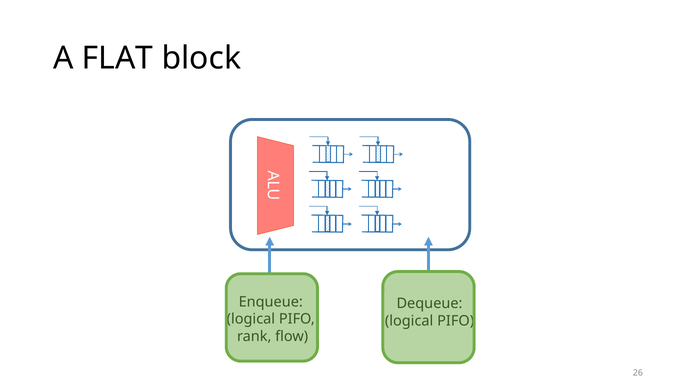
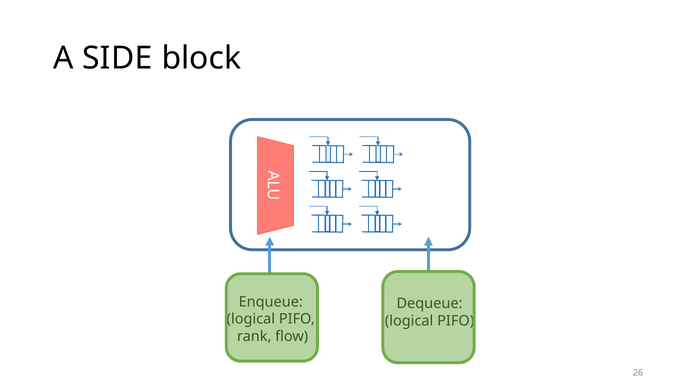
FLAT: FLAT -> SIDE (117, 58)
